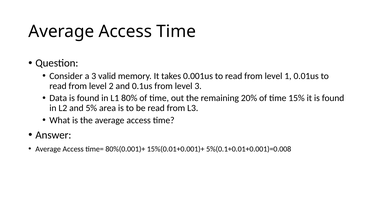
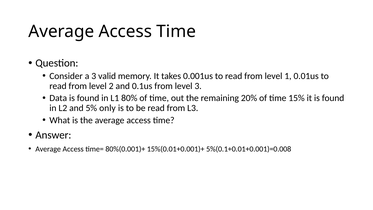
area: area -> only (107, 108)
